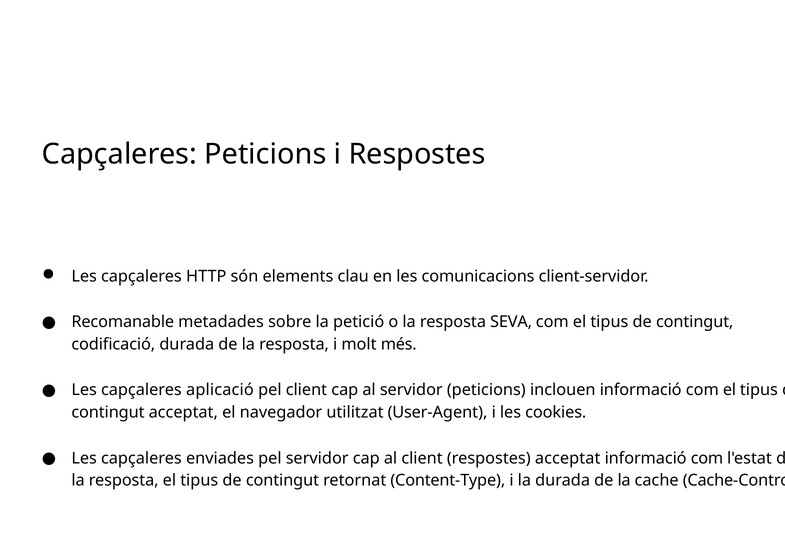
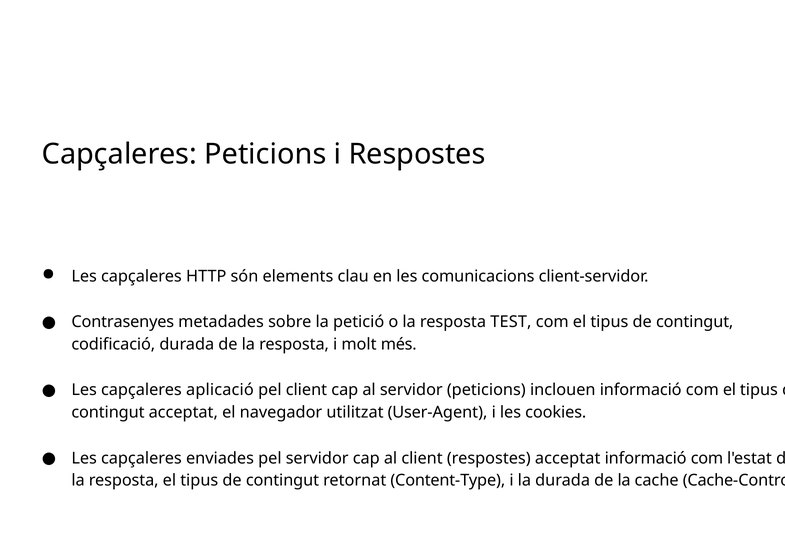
Recomanable: Recomanable -> Contrasenyes (123, 322)
SEVA: SEVA -> TEST (511, 322)
